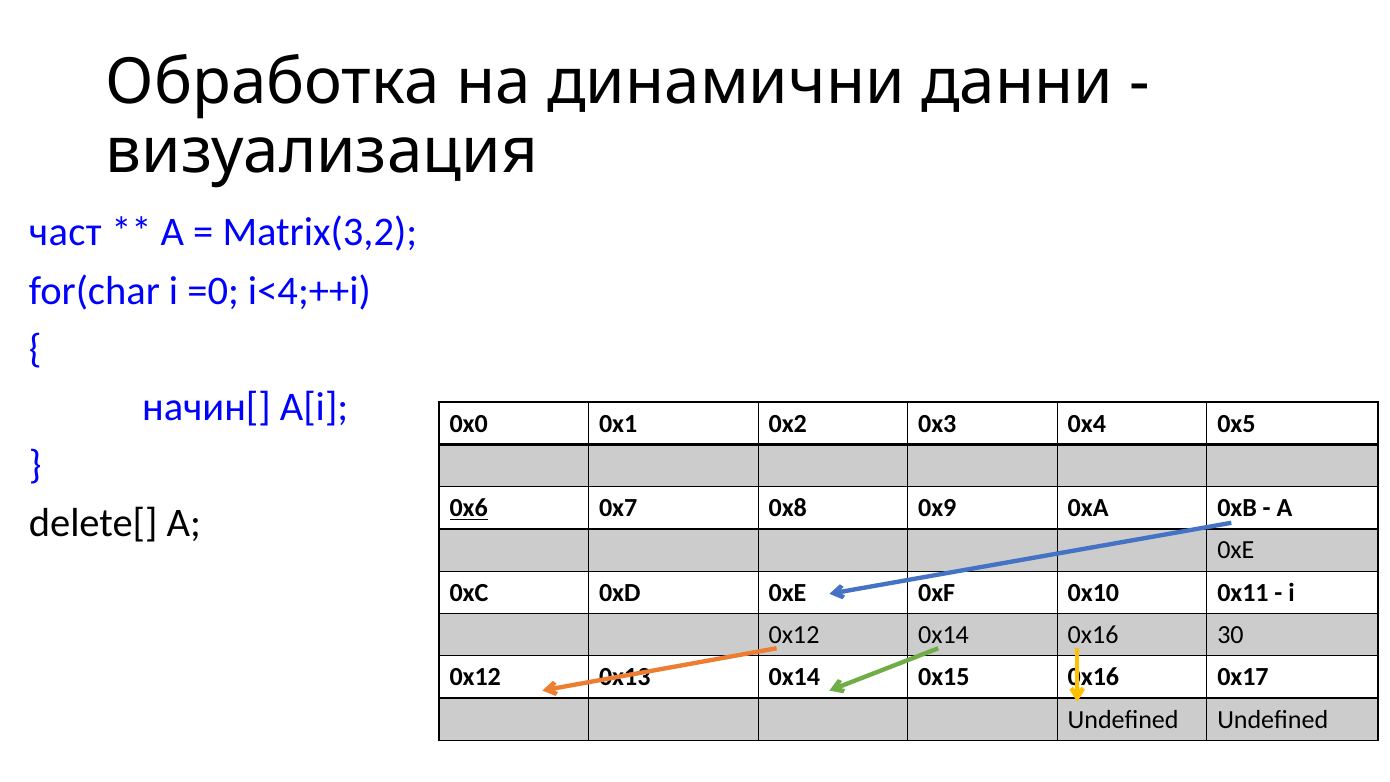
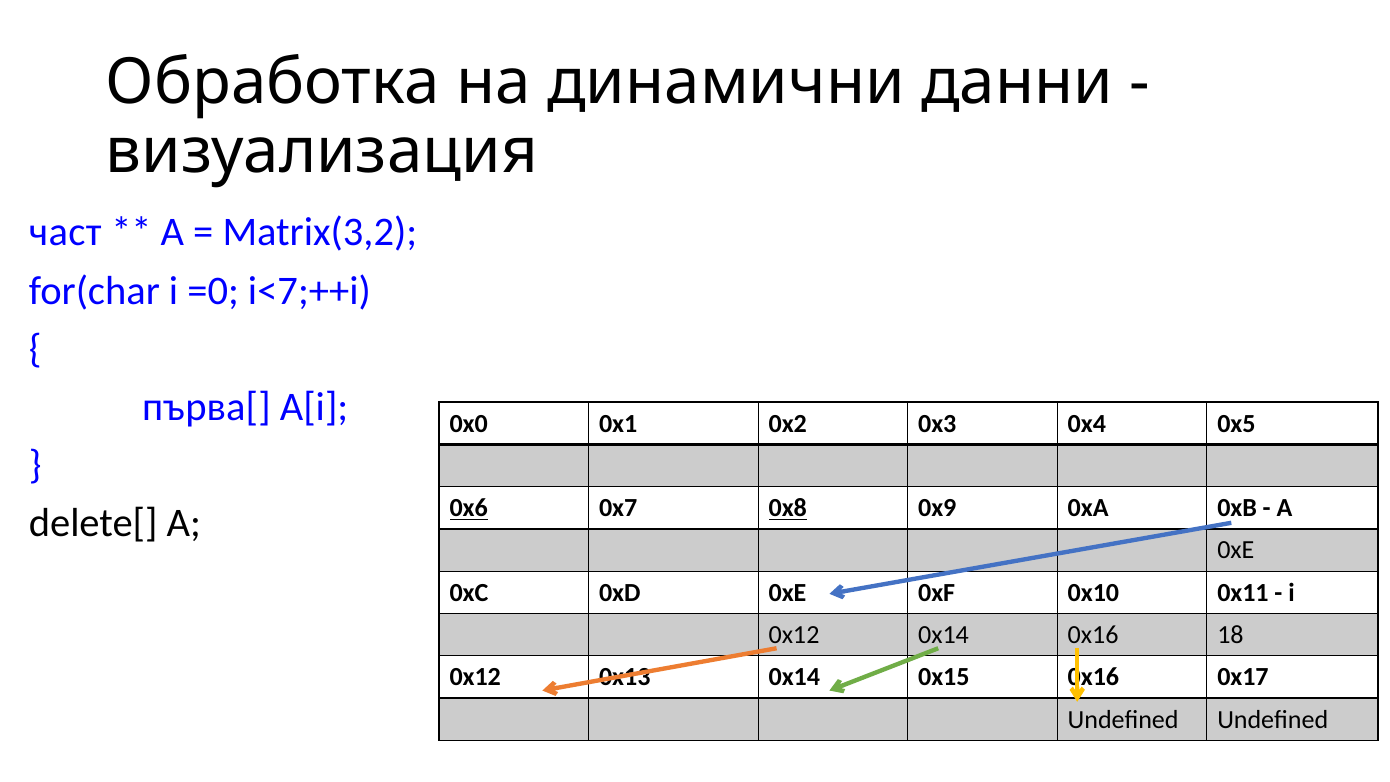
i<4;++i: i<4;++i -> i<7;++i (309, 291)
начин[: начин[ -> първа[ (206, 407)
0x8 underline: none -> present (788, 508)
30: 30 -> 18 (1230, 635)
